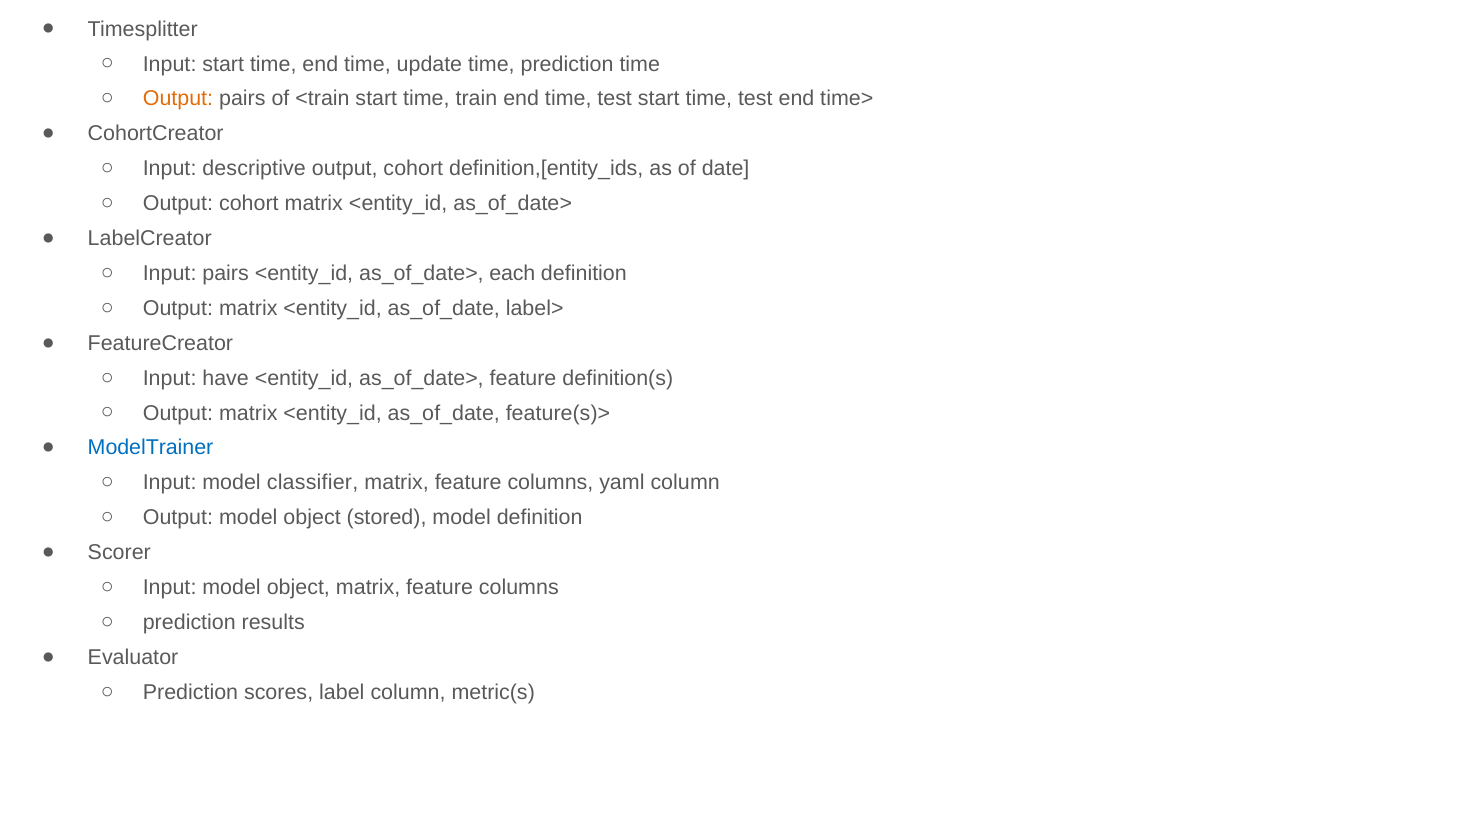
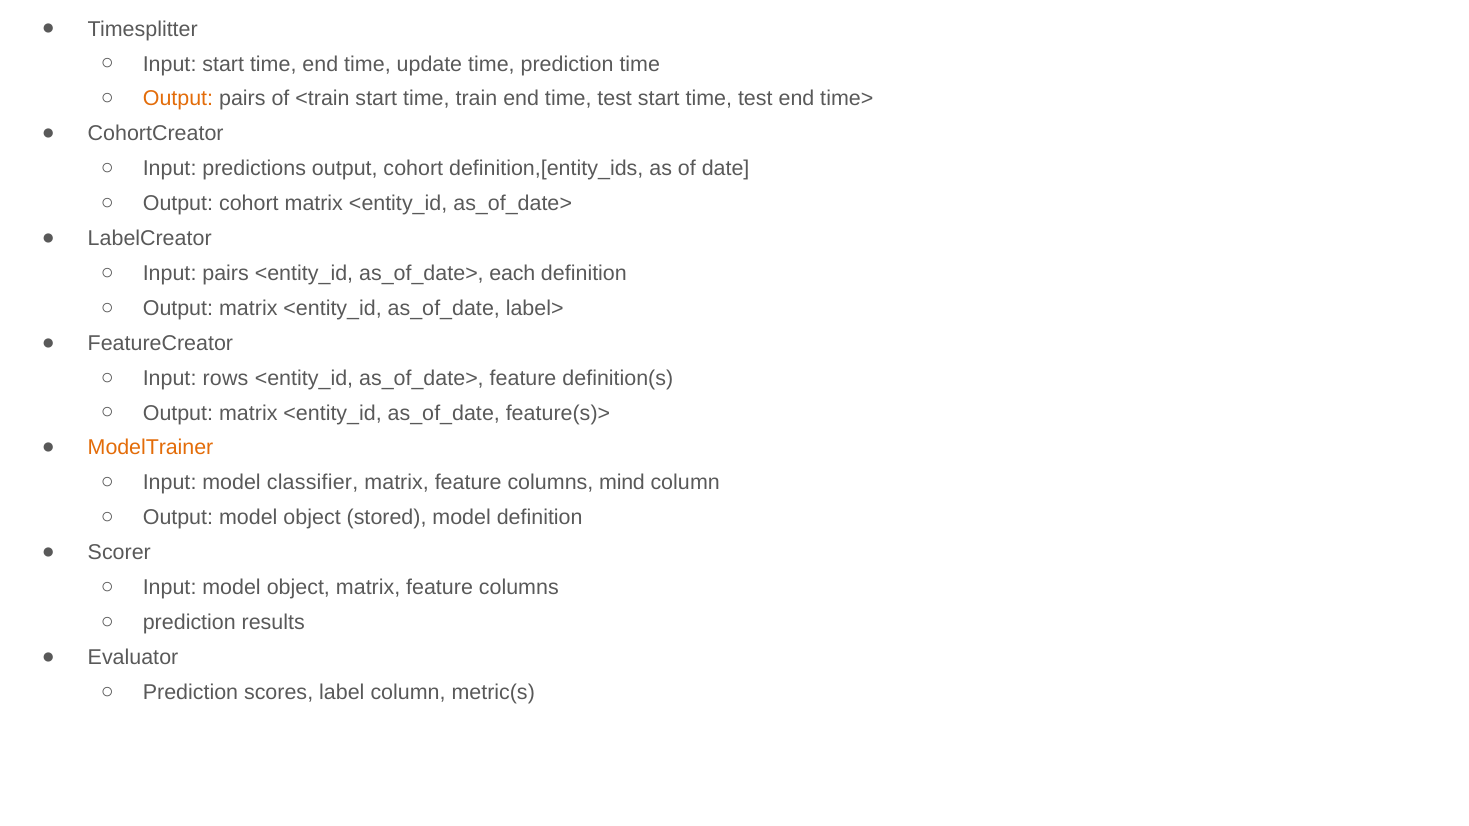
descriptive: descriptive -> predictions (254, 169)
have: have -> rows (226, 378)
ModelTrainer colour: blue -> orange (151, 448)
yaml: yaml -> mind (622, 483)
